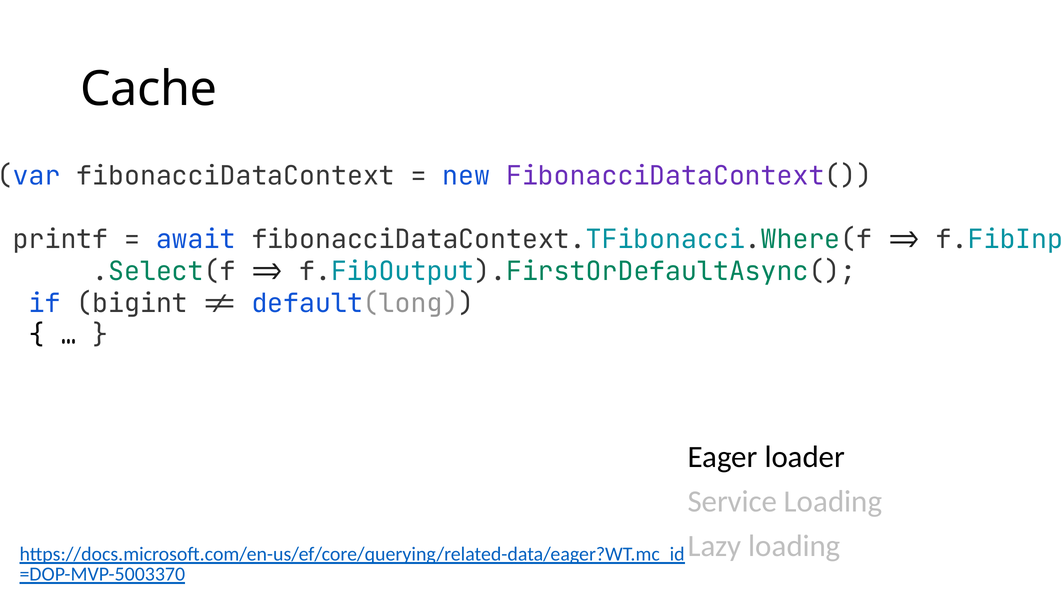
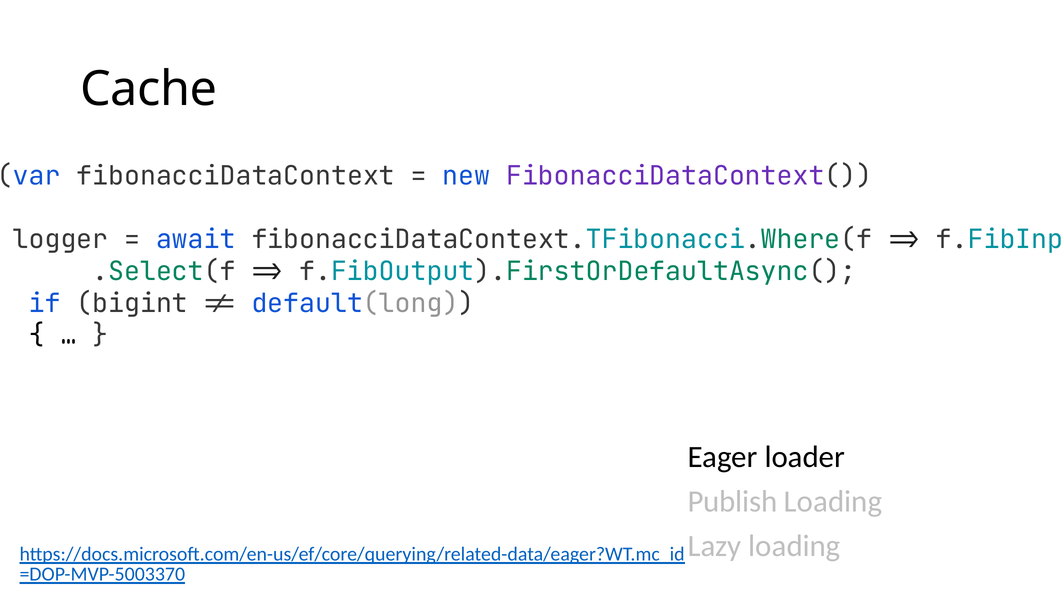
printf: printf -> logger (61, 240)
Service: Service -> Publish (733, 502)
